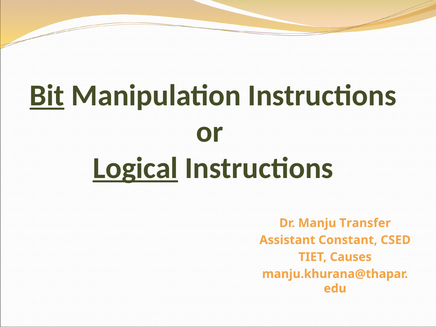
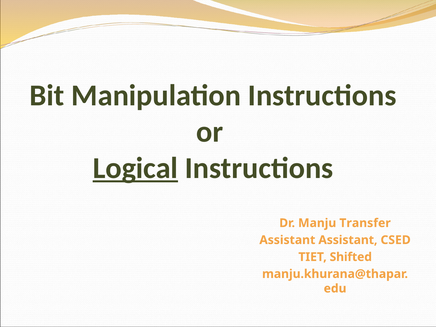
Bit underline: present -> none (47, 96)
Assistant Constant: Constant -> Assistant (348, 240)
Causes: Causes -> Shifted (351, 257)
